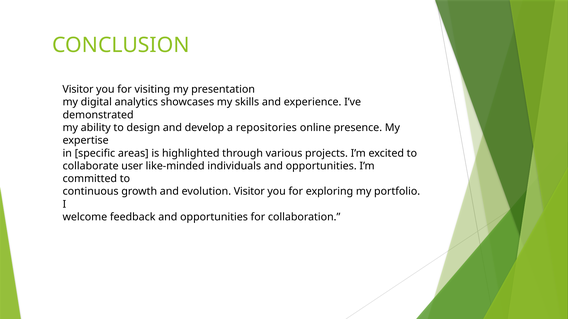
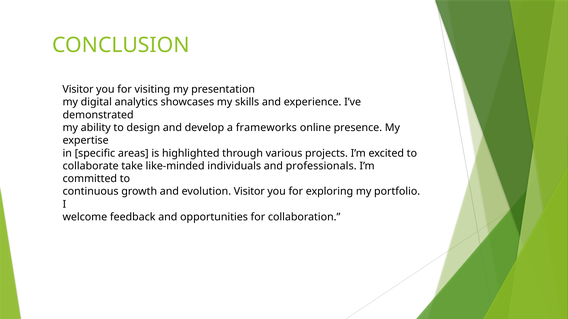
repositories: repositories -> frameworks (266, 128)
user: user -> take (132, 166)
individuals and opportunities: opportunities -> professionals (321, 166)
